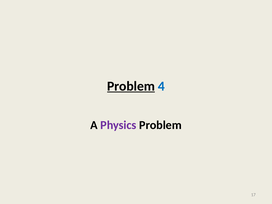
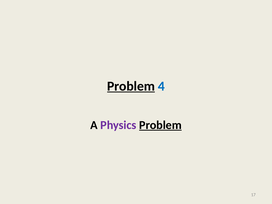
Problem underline: none -> present (160, 125)
